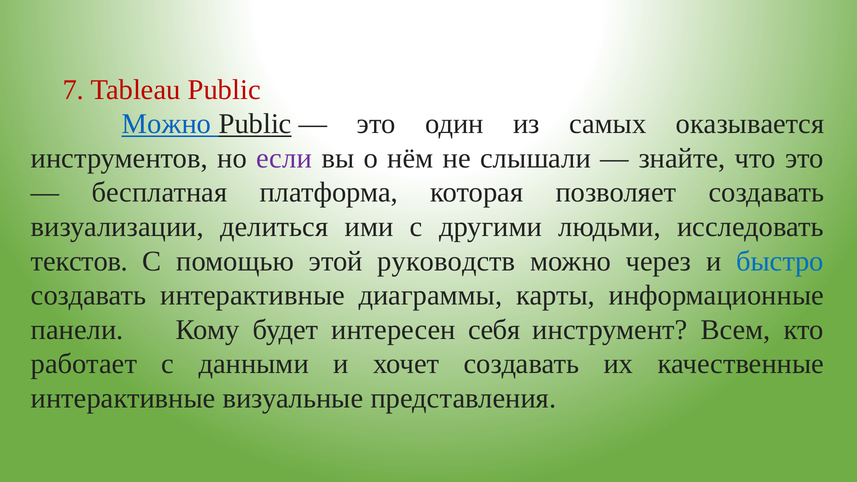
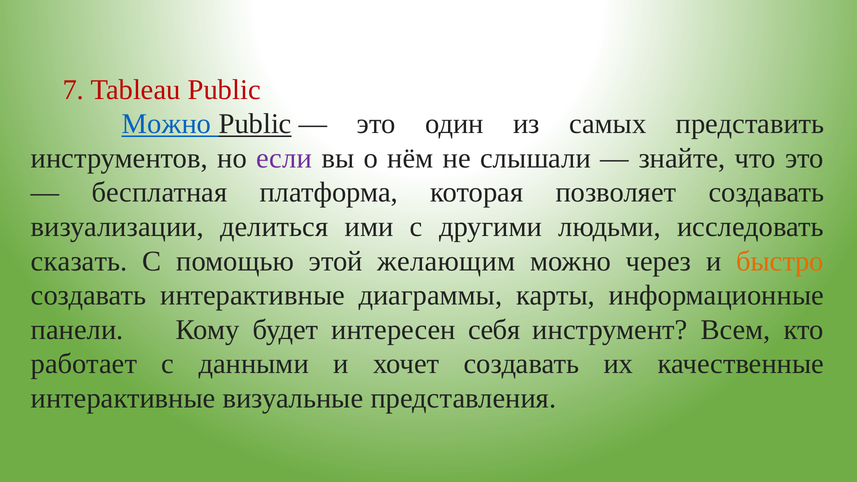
оказывается: оказывается -> представить (750, 124)
текстов: текстов -> сказать (79, 261)
руководств: руководств -> желающим (446, 261)
быстро colour: blue -> orange (780, 261)
